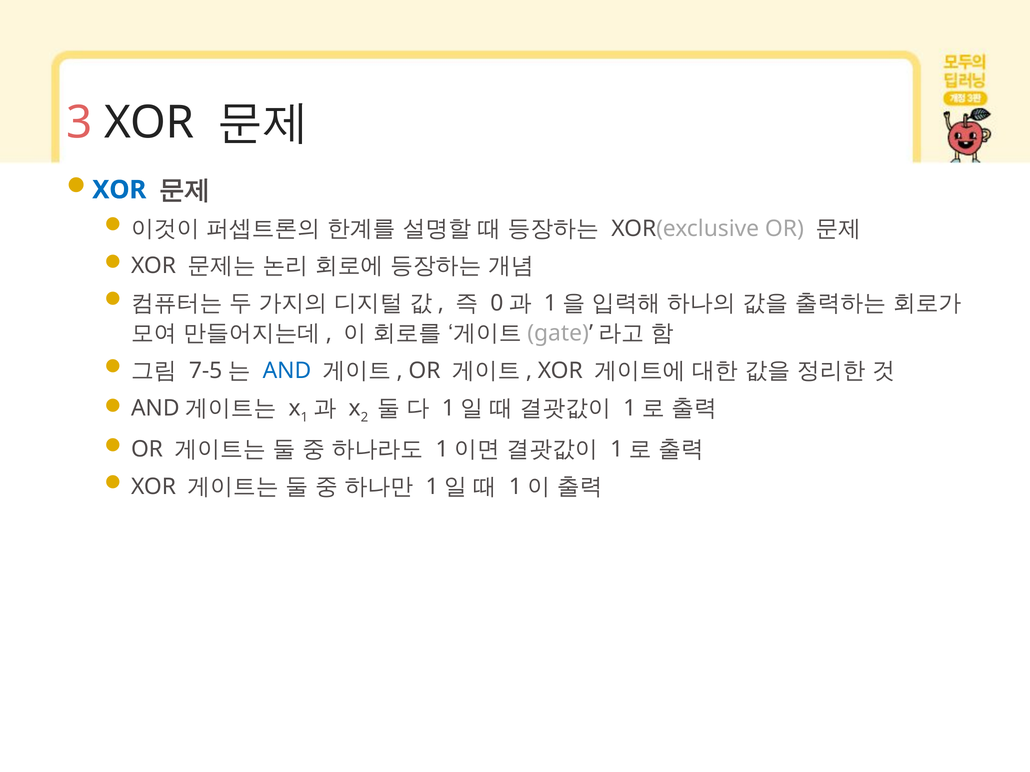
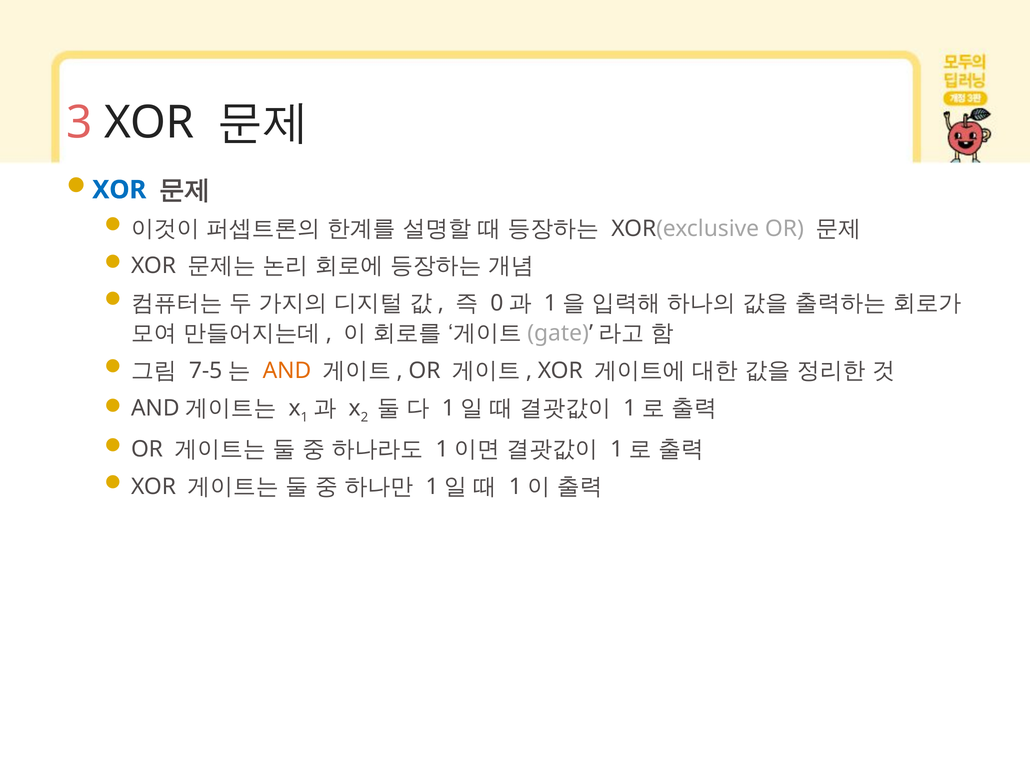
AND colour: blue -> orange (287, 371)
